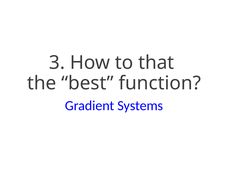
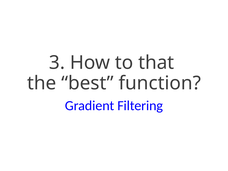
Systems: Systems -> Filtering (140, 106)
